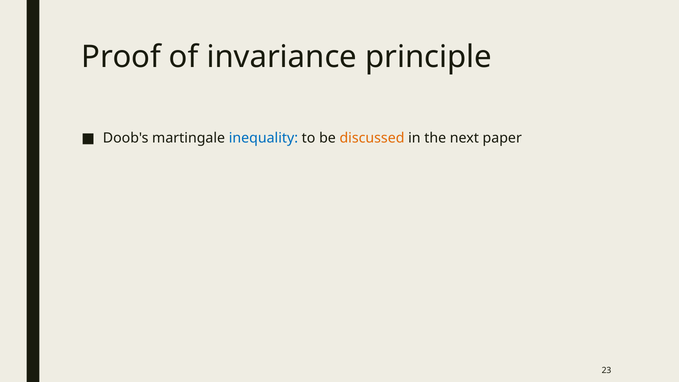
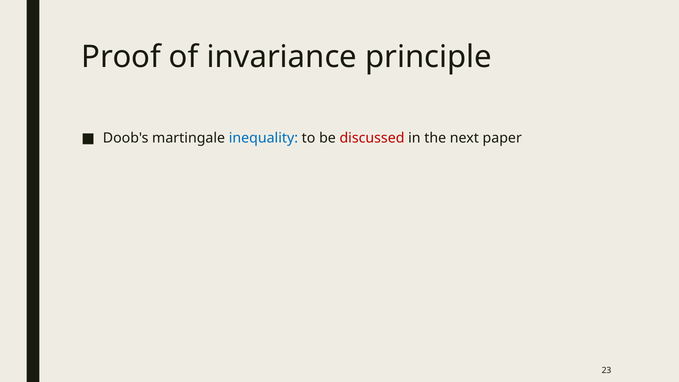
discussed colour: orange -> red (372, 138)
